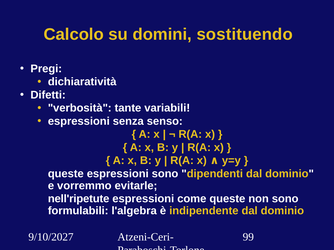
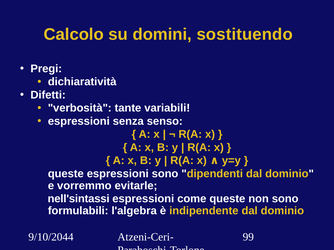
nell'ripetute: nell'ripetute -> nell'sintassi (79, 199)
9/10/2027: 9/10/2027 -> 9/10/2044 (51, 237)
